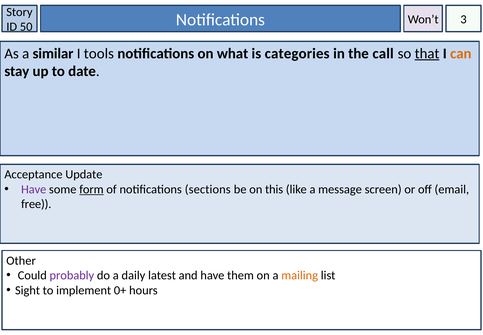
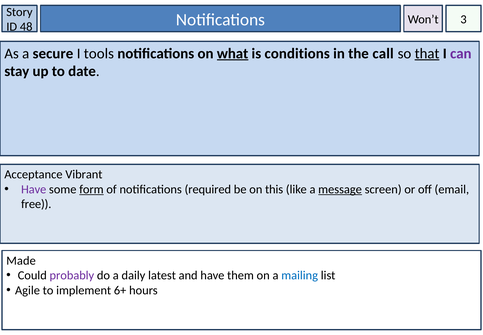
50: 50 -> 48 (26, 27)
similar: similar -> secure (53, 53)
what underline: none -> present (233, 53)
categories: categories -> conditions (297, 53)
can colour: orange -> purple (461, 53)
Update: Update -> Vibrant (84, 174)
sections: sections -> required (208, 189)
message underline: none -> present (340, 189)
Other: Other -> Made (21, 260)
mailing colour: orange -> blue (300, 275)
Sight: Sight -> Agile (27, 290)
0+: 0+ -> 6+ (120, 290)
